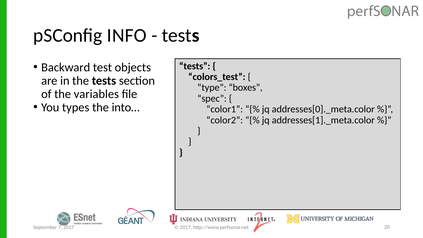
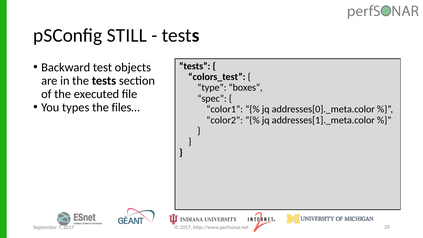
INFO: INFO -> STILL (127, 36)
variables: variables -> executed (96, 94)
into…: into… -> files… (126, 107)
